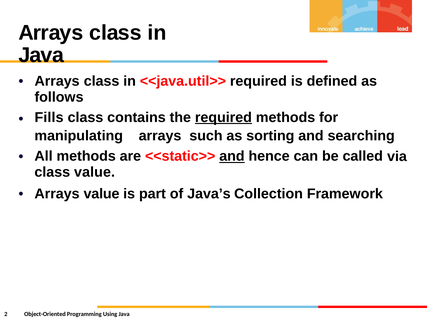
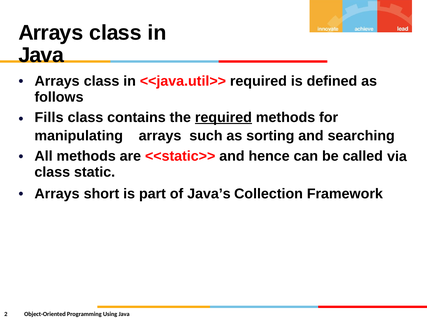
and underline: present -> none (232, 156)
class value: value -> static (95, 172)
Arrays value: value -> short (101, 194)
